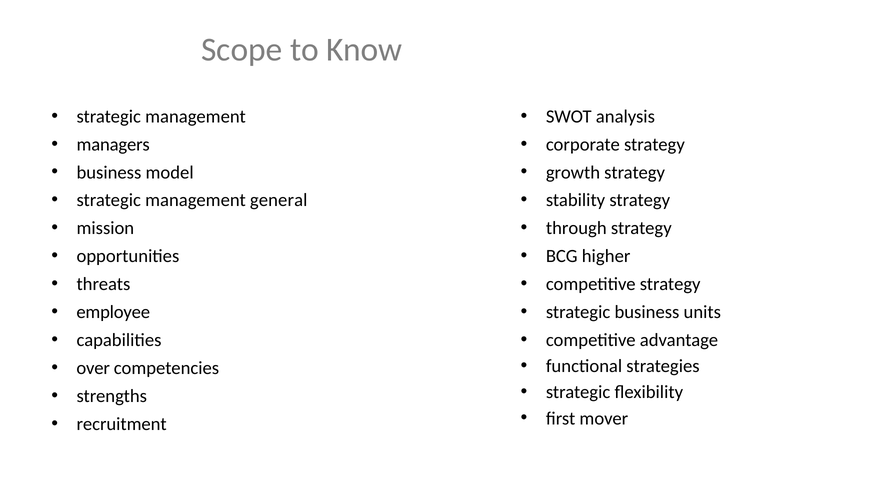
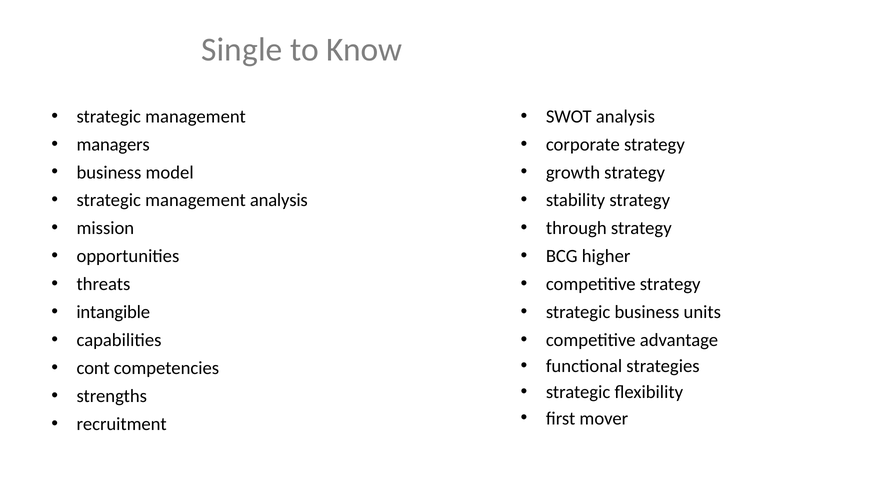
Scope: Scope -> Single (242, 50)
management general: general -> analysis (279, 200)
employee: employee -> intangible (113, 312)
over: over -> cont (93, 368)
